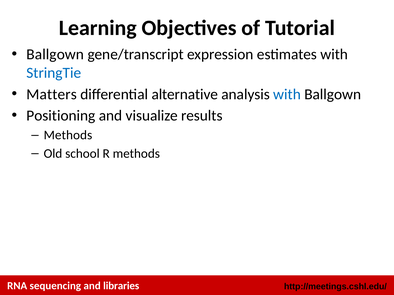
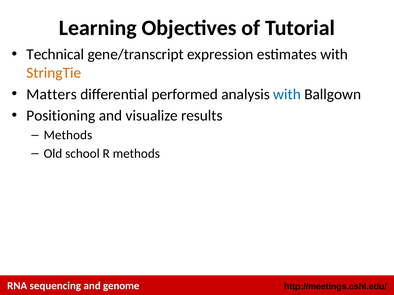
Ballgown: Ballgown -> Technical (55, 55)
StringTie colour: blue -> orange (54, 73)
alternative: alternative -> performed (185, 94)
libraries: libraries -> genome (121, 286)
